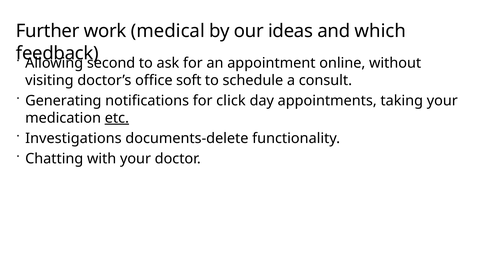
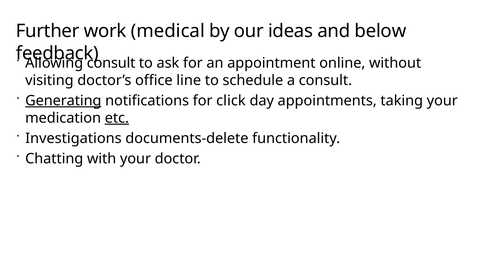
which: which -> below (380, 31)
second: second -> consult (111, 63)
soft: soft -> line (189, 80)
Generating underline: none -> present (63, 101)
